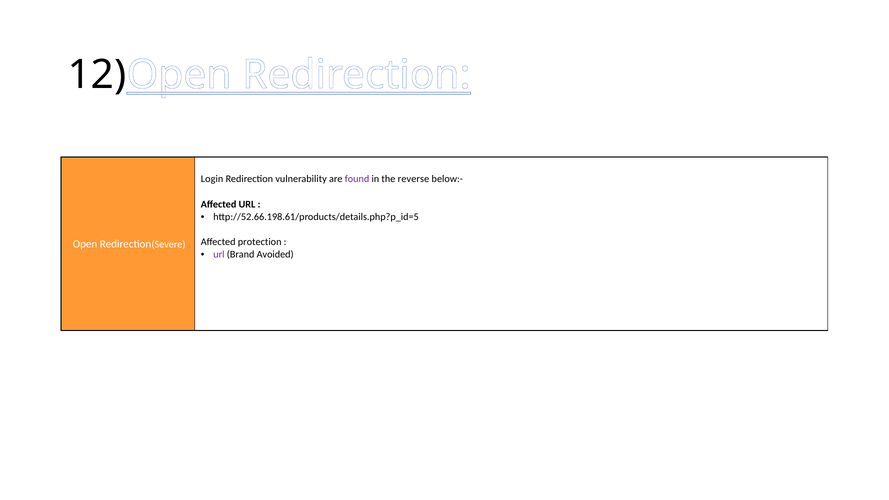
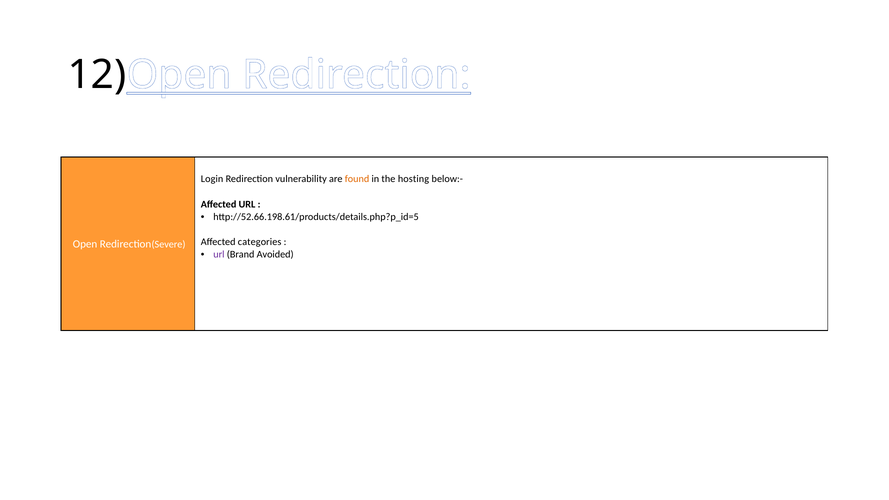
found colour: purple -> orange (357, 179)
reverse: reverse -> hosting (413, 179)
protection: protection -> categories (260, 242)
